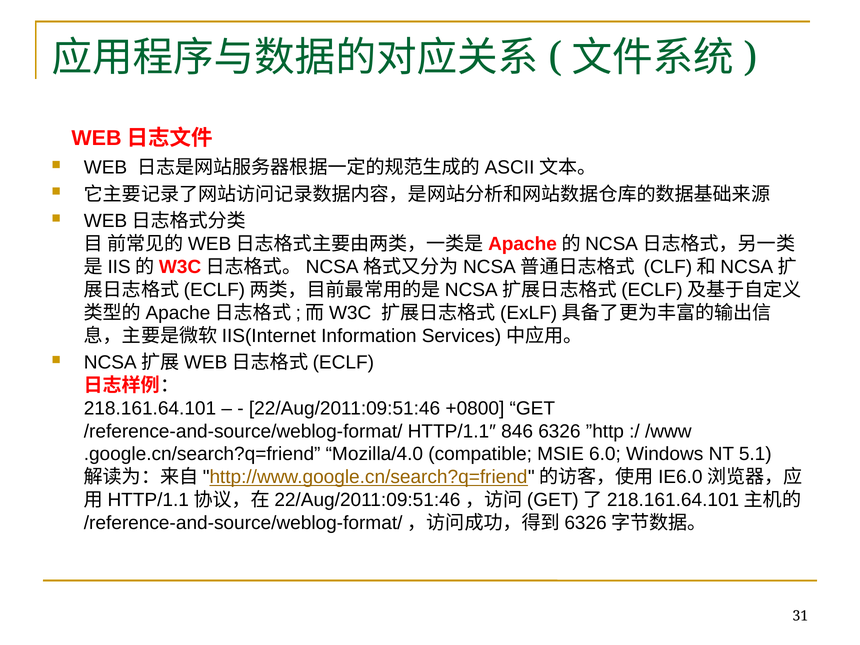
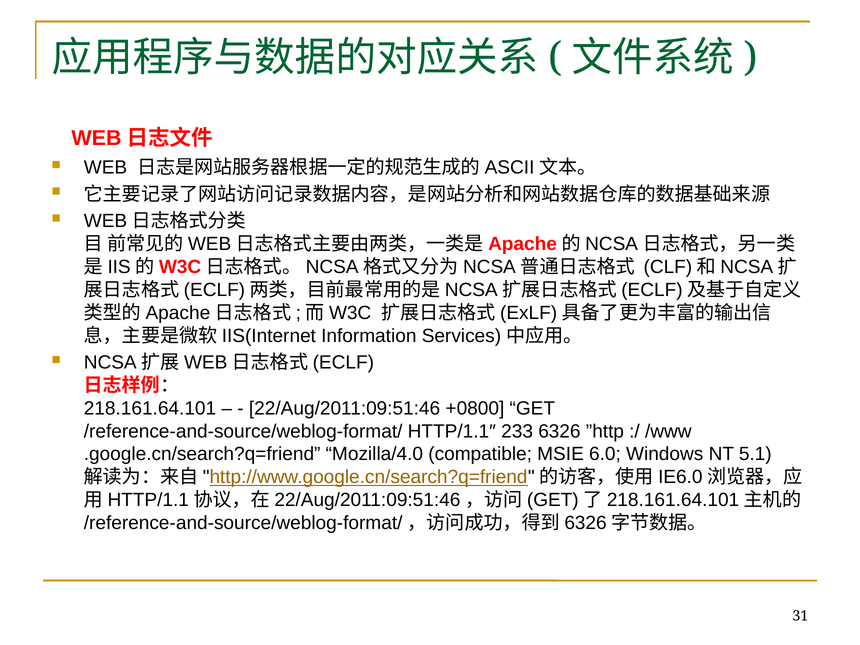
846: 846 -> 233 (517, 431)
